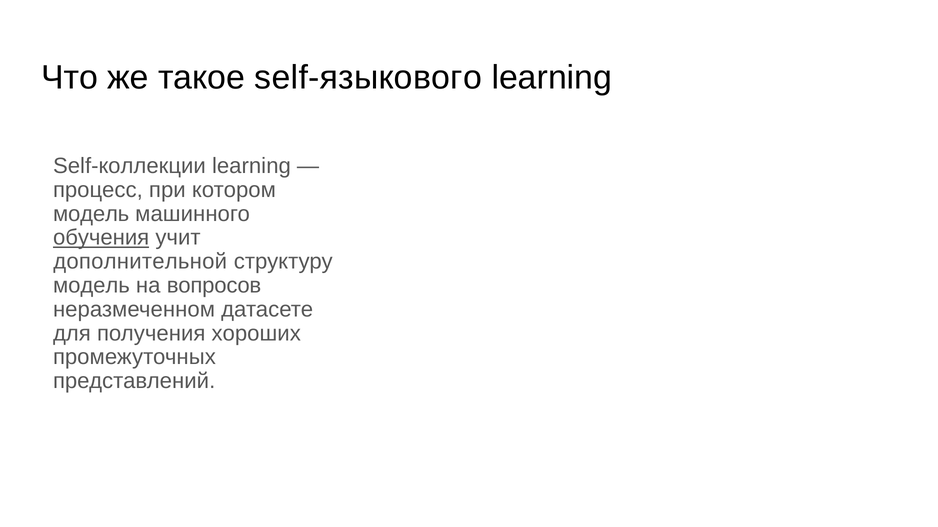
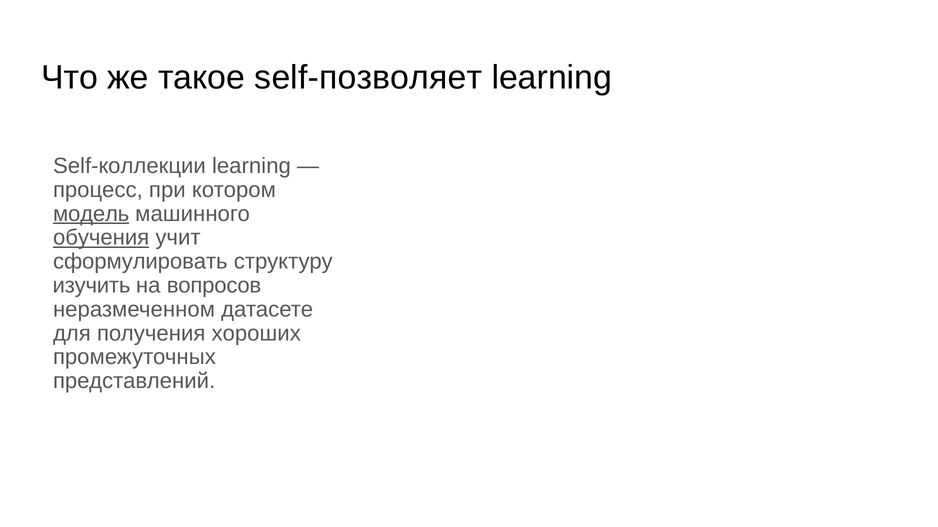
self-языкового: self-языкового -> self-позволяет (368, 78)
модель underline: none -> present (91, 214)
дополнительной: дополнительной -> сформулировать (140, 262)
модель: модель -> изучить (91, 286)
